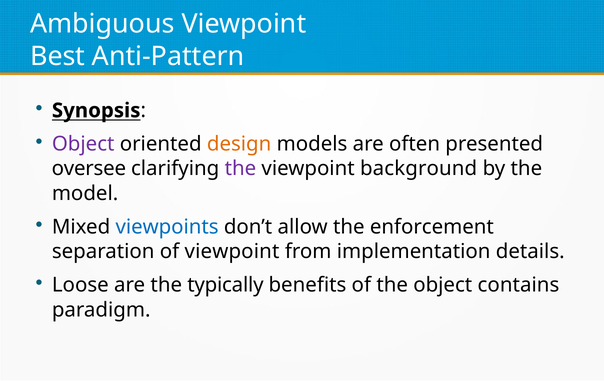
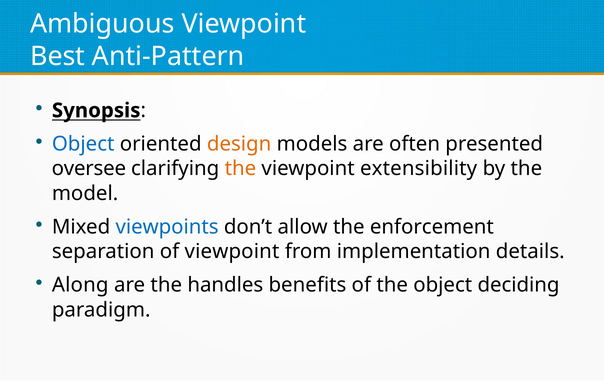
Object colour: purple -> blue (83, 144)
the colour: purple -> orange (240, 169)
background: background -> extensibility (419, 169)
Loose: Loose -> Along (80, 285)
typically: typically -> handles (225, 285)
contains: contains -> deciding (519, 285)
